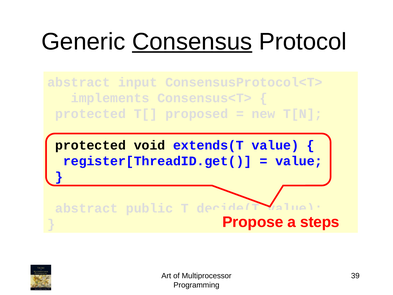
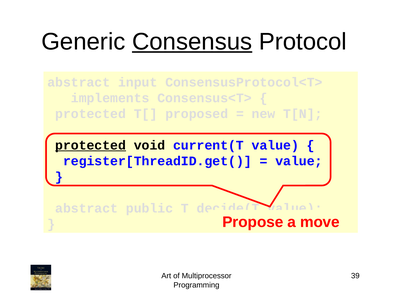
protected underline: none -> present (91, 145)
extends(T: extends(T -> current(T (208, 145)
steps: steps -> move (320, 222)
